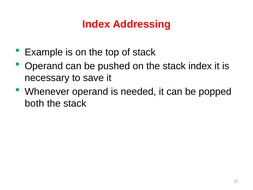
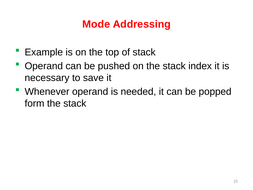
Index: Index -> Mode (96, 24)
both: both -> form (34, 103)
